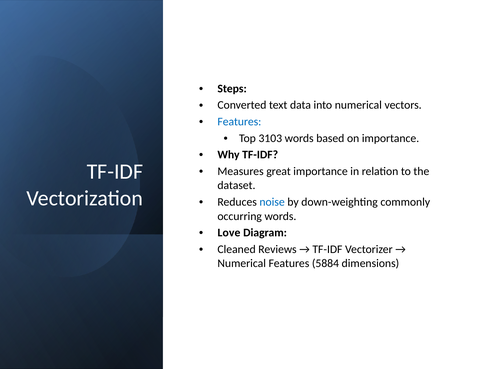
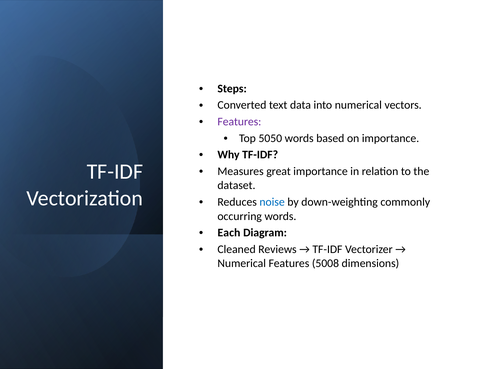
Features colour: blue -> purple (239, 122)
3103: 3103 -> 5050 (270, 138)
Love: Love -> Each (229, 233)
5884: 5884 -> 5008 (325, 263)
